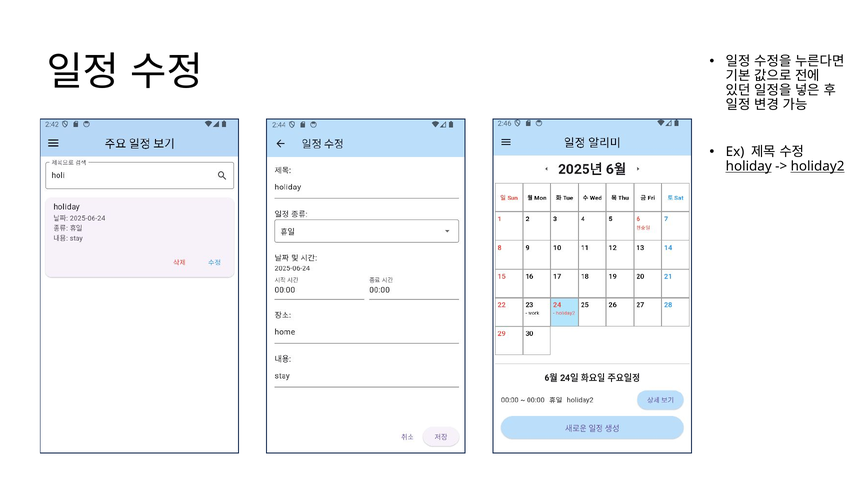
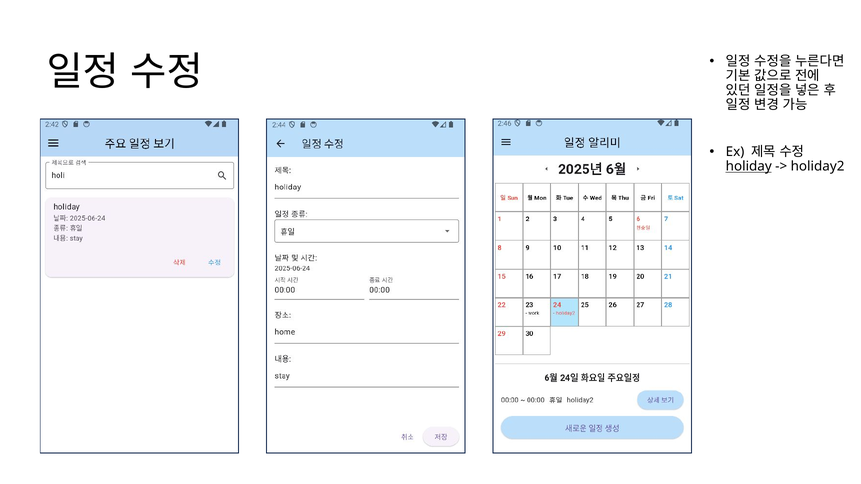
holiday2 underline: present -> none (818, 166)
